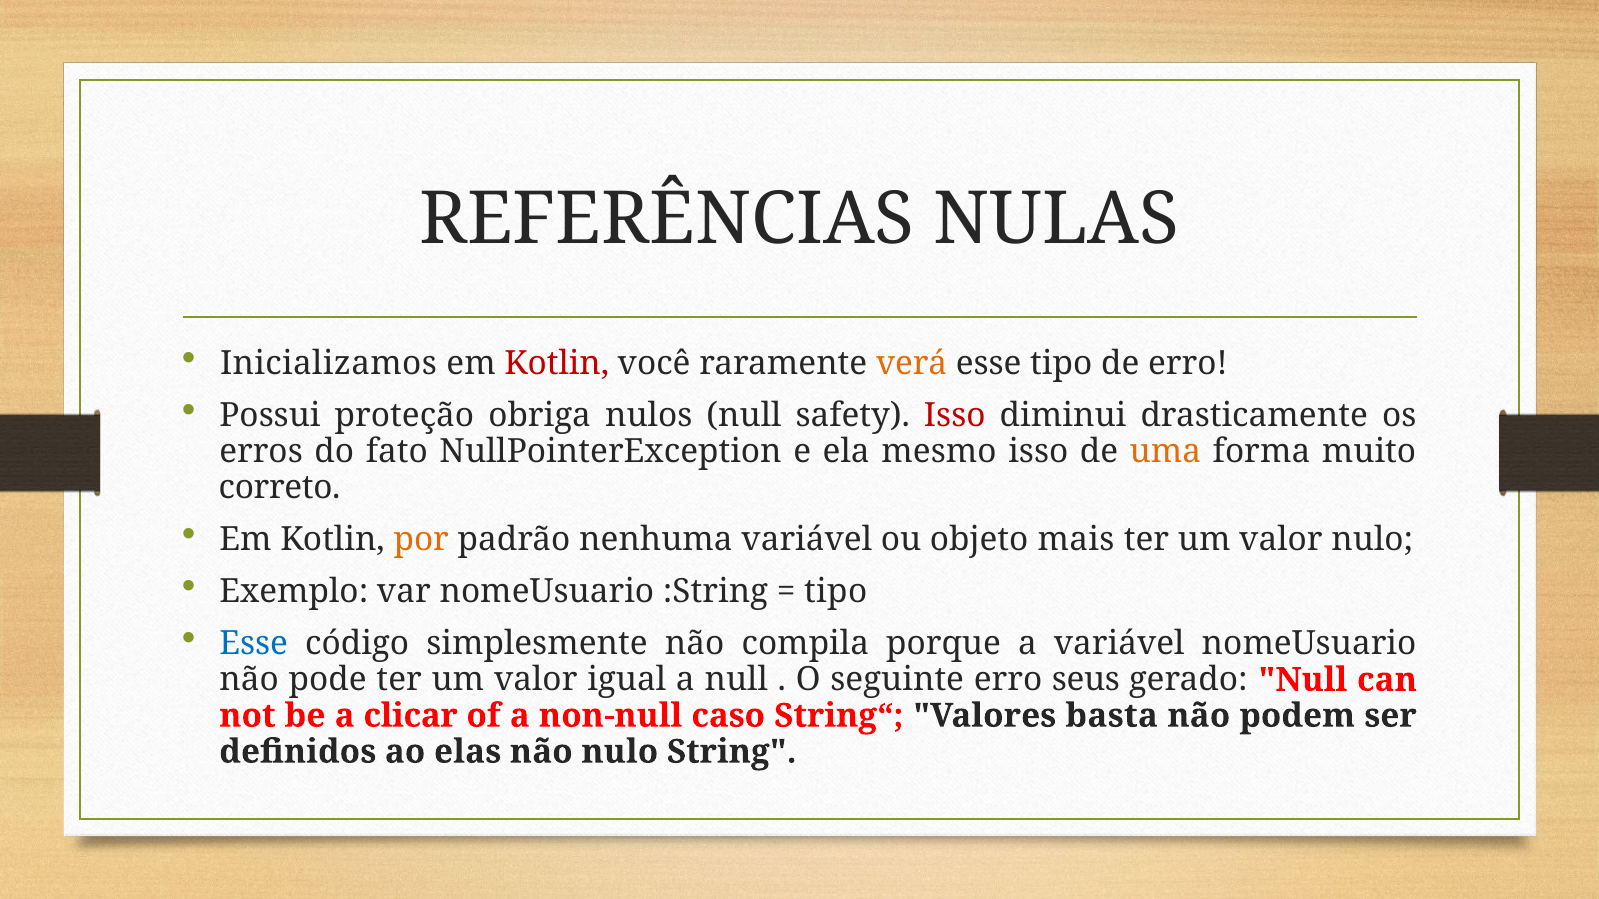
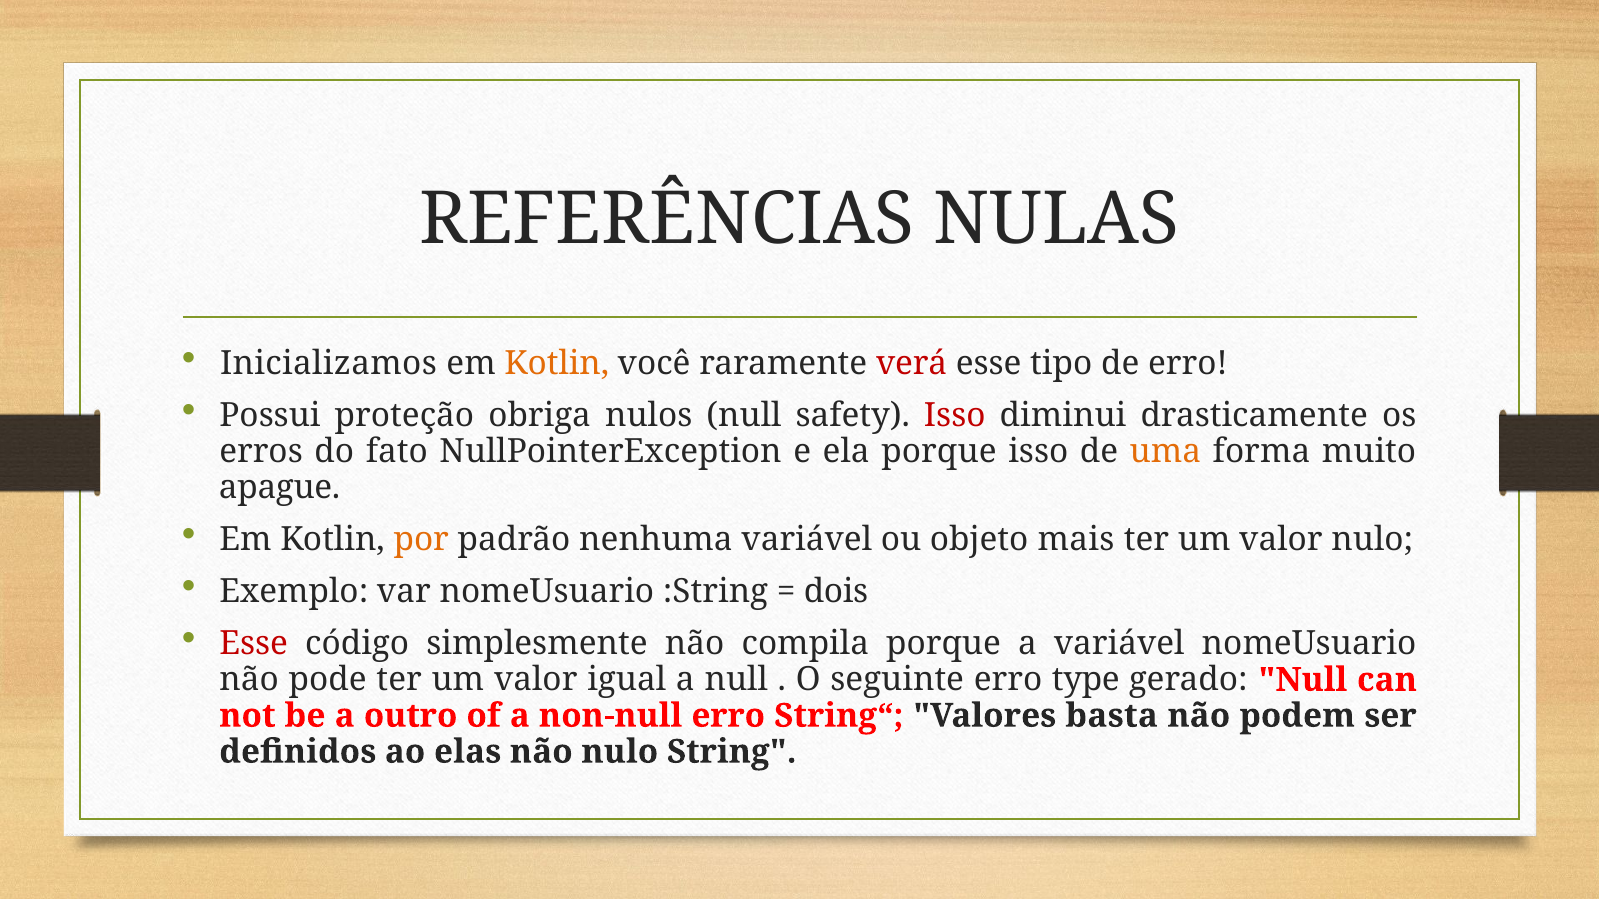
Kotlin colour: red -> orange (557, 364)
verá colour: orange -> red (912, 364)
ela mesmo: mesmo -> porque (939, 452)
correto: correto -> apague (280, 488)
tipo: tipo -> dois (836, 592)
Esse colour: blue -> red (254, 644)
seus: seus -> type (1086, 680)
clicar: clicar -> outro (411, 716)
non-null caso: caso -> erro (728, 716)
